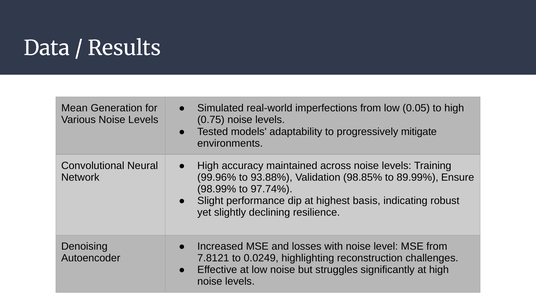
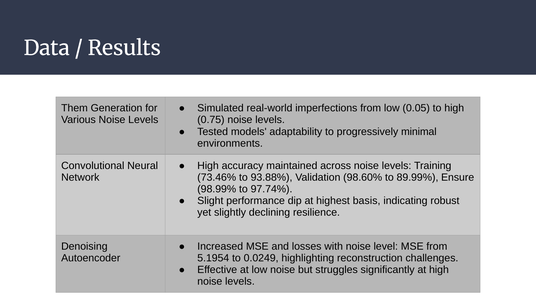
Mean: Mean -> Them (75, 108)
mitigate: mitigate -> minimal (419, 132)
99.96%: 99.96% -> 73.46% (217, 178)
98.85%: 98.85% -> 98.60% (363, 178)
7.8121: 7.8121 -> 5.1954 (213, 259)
